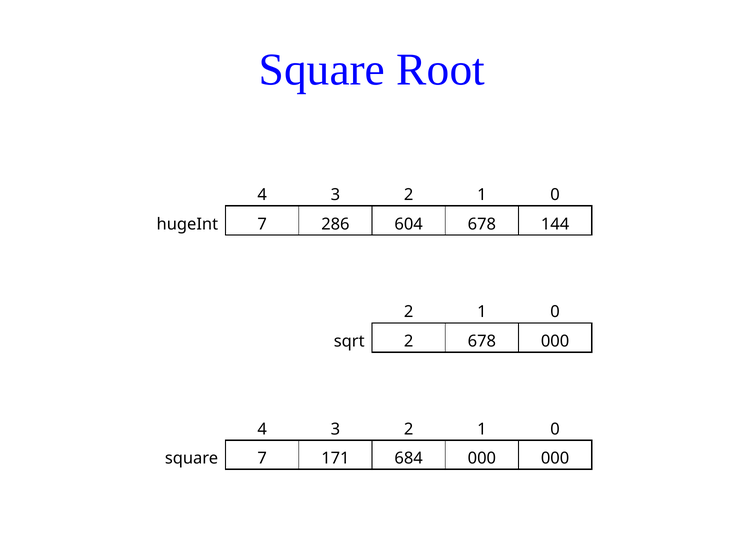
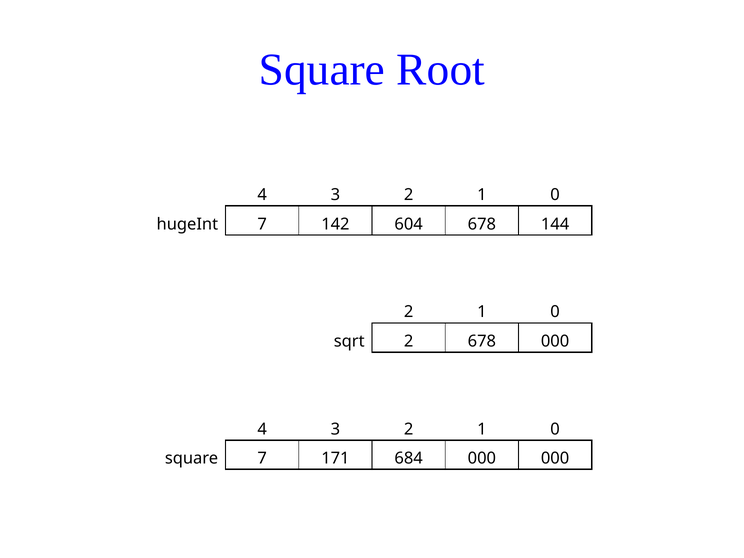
286: 286 -> 142 (335, 224)
